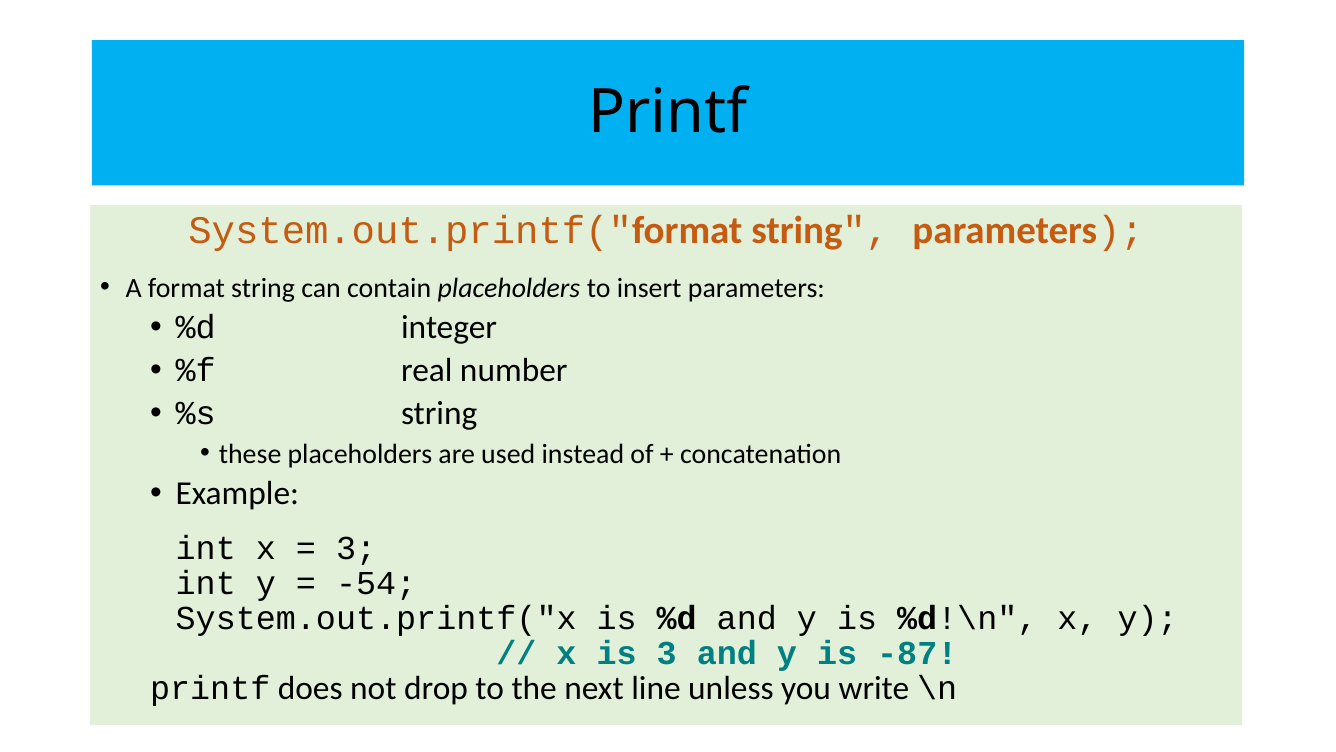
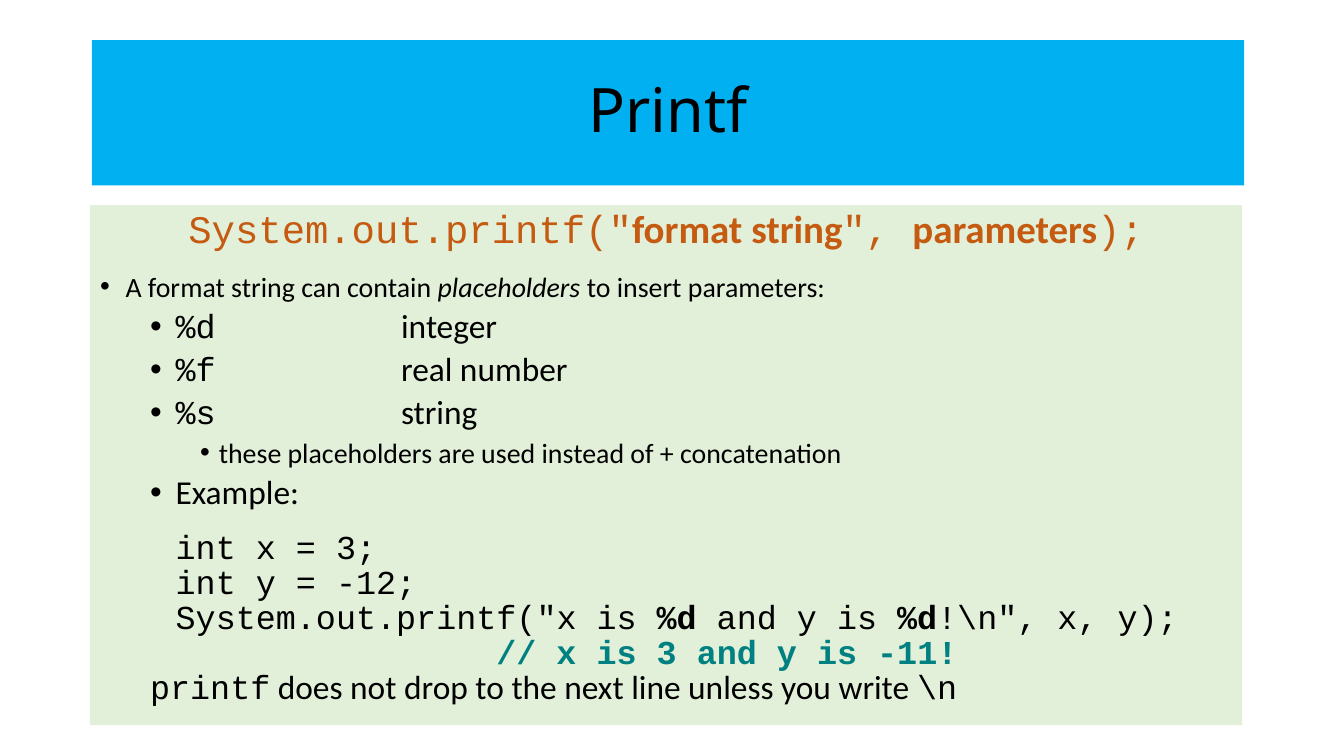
-54: -54 -> -12 (376, 583)
-87: -87 -> -11 (917, 653)
